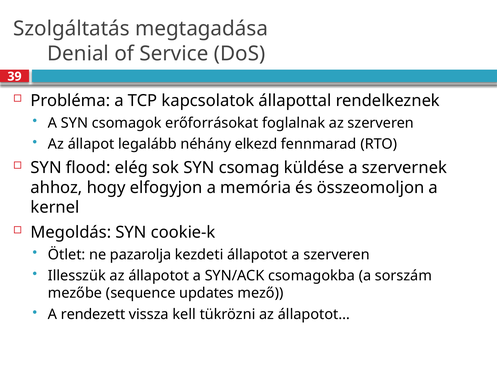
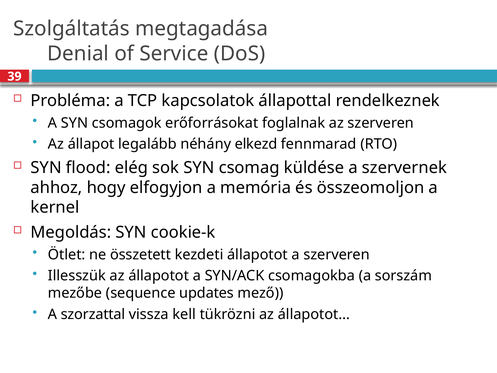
pazarolja: pazarolja -> összetett (141, 254)
rendezett: rendezett -> szorzattal (93, 314)
